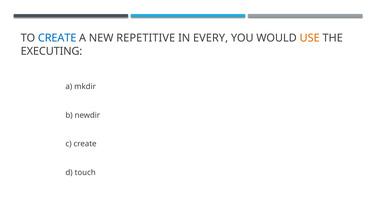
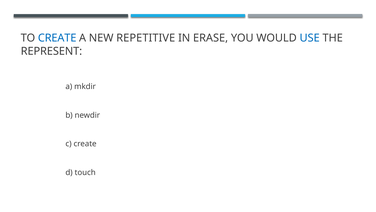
EVERY: EVERY -> ERASE (211, 38)
USE colour: orange -> blue (310, 38)
EXECUTING: EXECUTING -> REPRESENT (51, 51)
